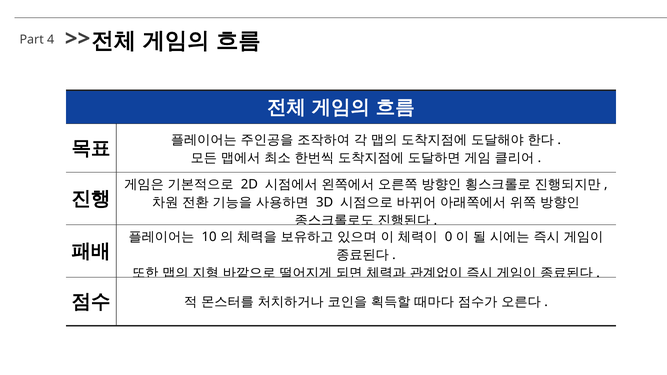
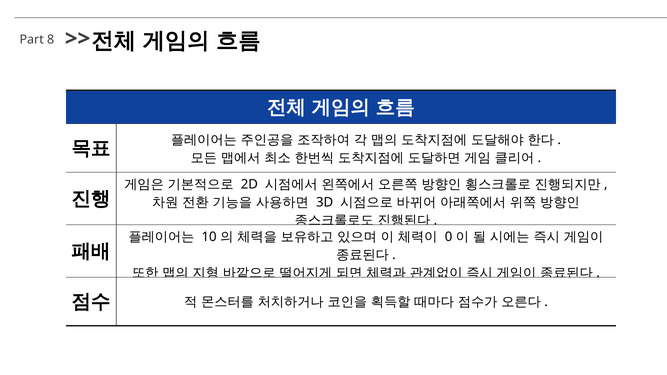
4: 4 -> 8 (51, 40)
